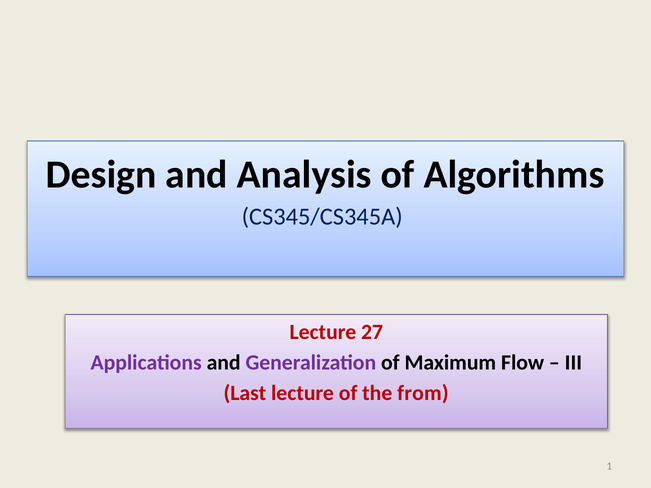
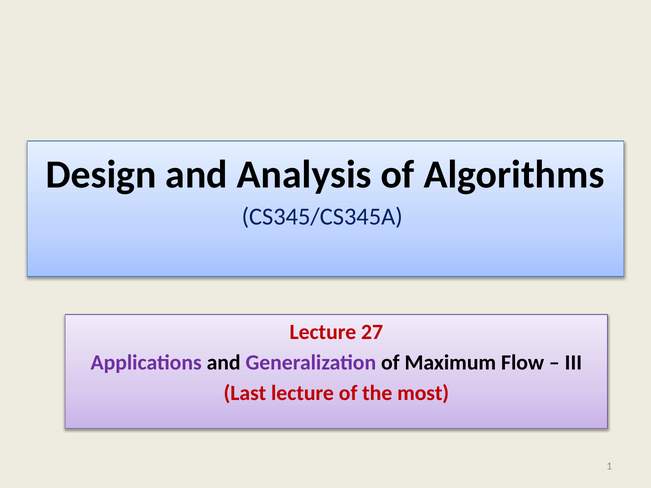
from: from -> most (423, 393)
